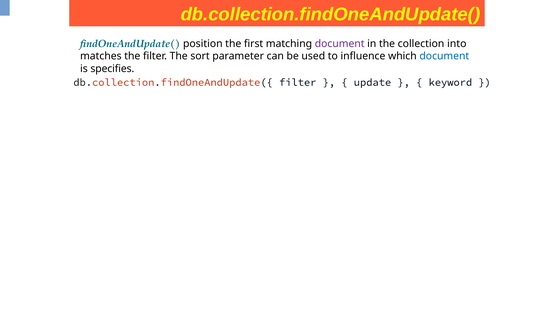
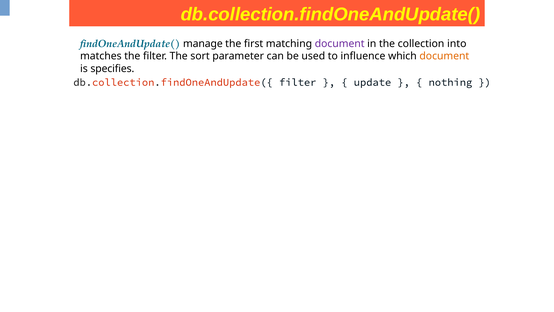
position: position -> manage (203, 44)
document colour: blue -> orange (444, 56)
keyword: keyword -> nothing (450, 82)
